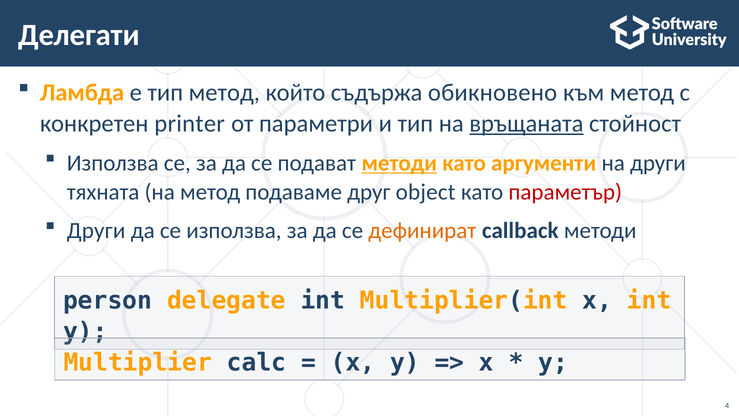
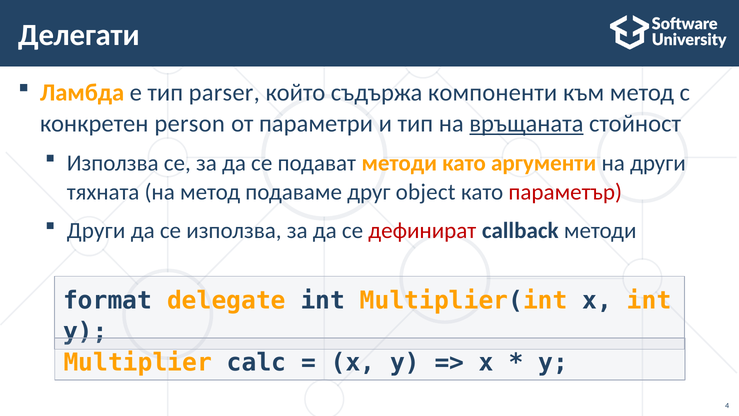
тип метод: метод -> parser (224, 93)
обикновено: обикновено -> компоненти (493, 93)
printer: printer -> person (190, 124)
методи underline: present -> none (399, 163)
дефинират colour: orange -> red (422, 230)
person: person -> format (108, 301)
